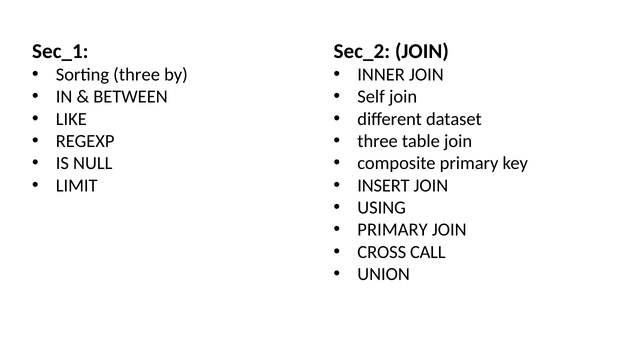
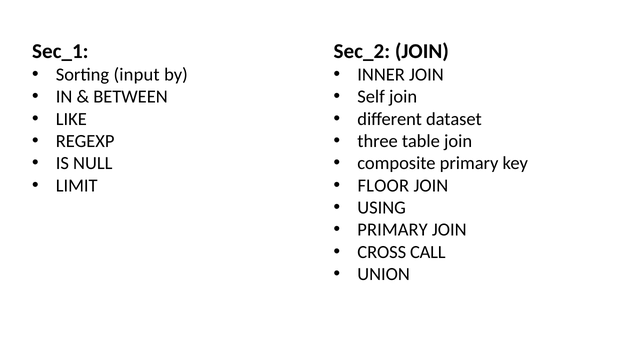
Sorting three: three -> input (137, 75)
INSERT: INSERT -> FLOOR (383, 186)
